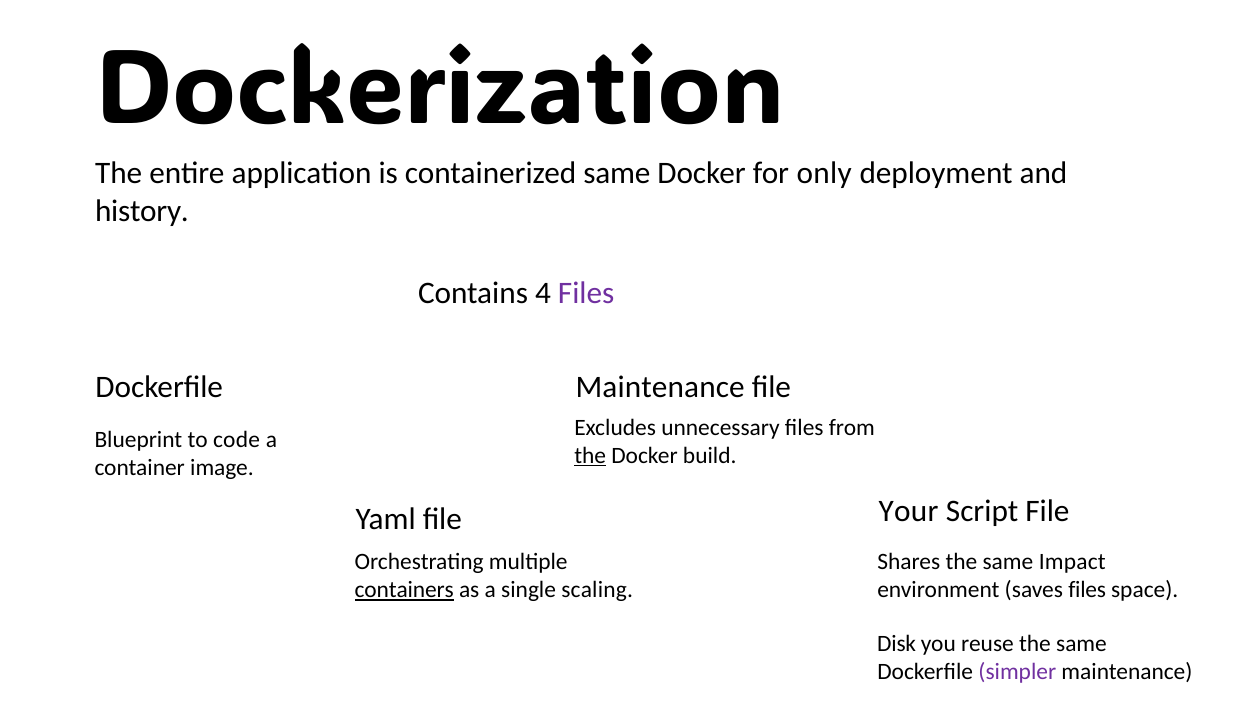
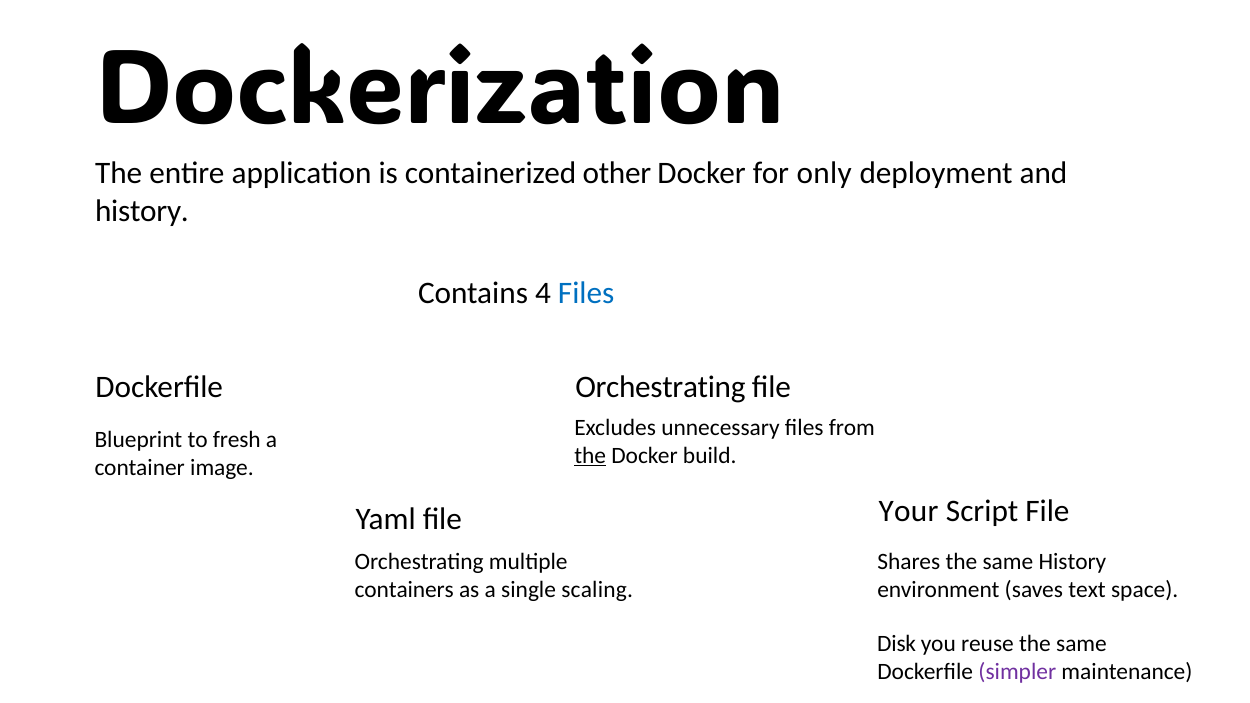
containerized same: same -> other (617, 173)
Files colour: purple -> blue (586, 293)
Maintenance: Maintenance -> Orchestrating (660, 388)
code: code -> fresh (237, 440)
same Impact: Impact -> History (1072, 562)
saves files: files -> text (1087, 590)
containers underline: present -> none (404, 590)
